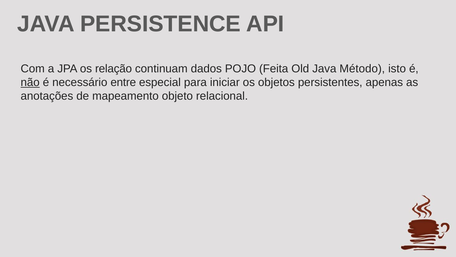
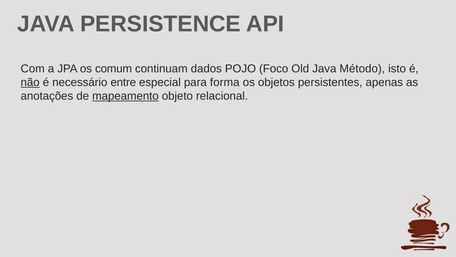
relação: relação -> comum (114, 69)
Feita: Feita -> Foco (274, 69)
iniciar: iniciar -> forma (225, 82)
mapeamento underline: none -> present (125, 96)
